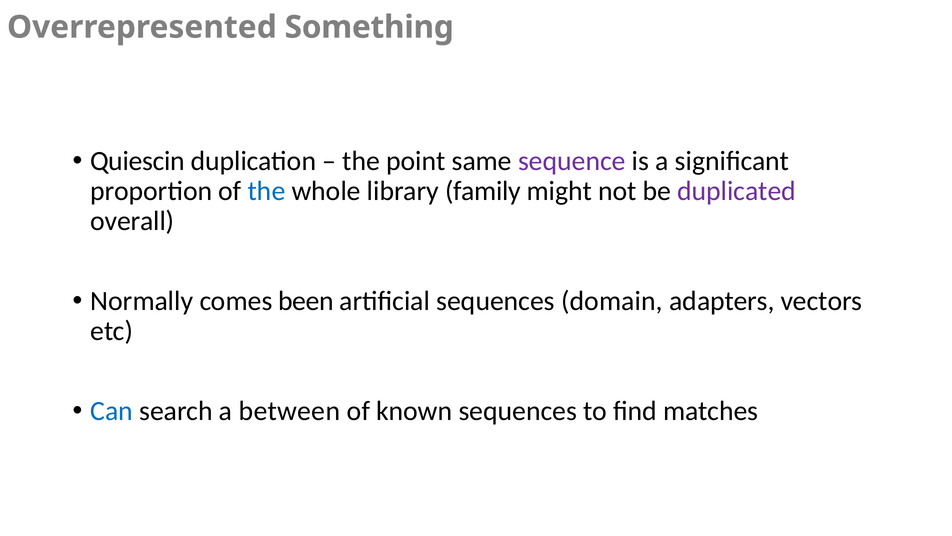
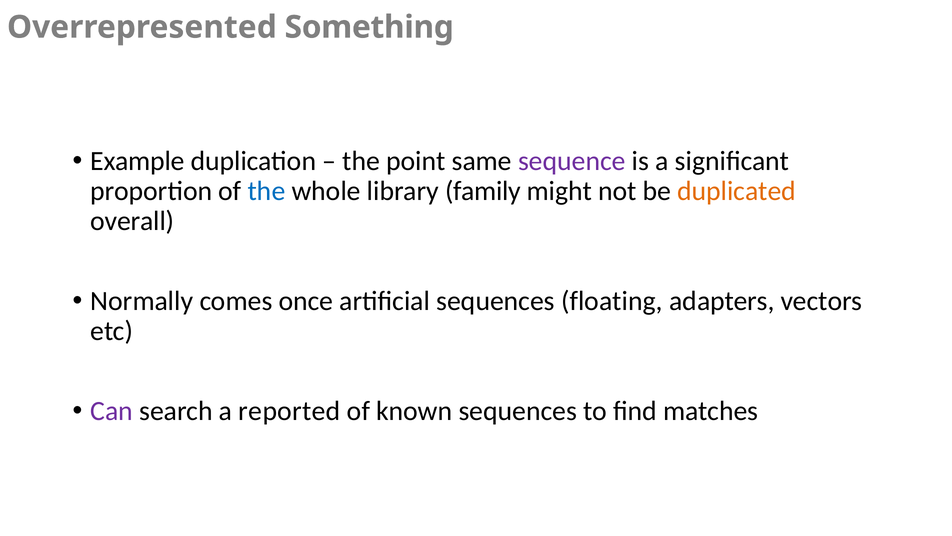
Quiescin: Quiescin -> Example (138, 161)
duplicated colour: purple -> orange (737, 191)
been: been -> once (306, 301)
domain: domain -> floating (612, 301)
Can colour: blue -> purple (112, 411)
between: between -> reported (289, 411)
